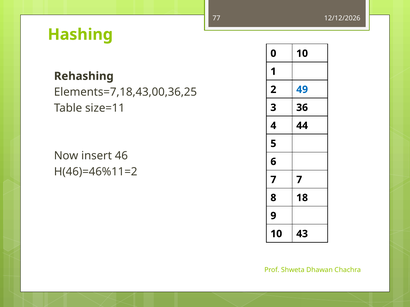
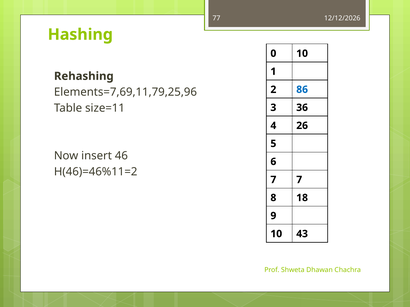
49: 49 -> 86 (302, 90)
Elements=7,18,43,00,36,25: Elements=7,18,43,00,36,25 -> Elements=7,69,11,79,25,96 (125, 92)
44: 44 -> 26 (302, 126)
